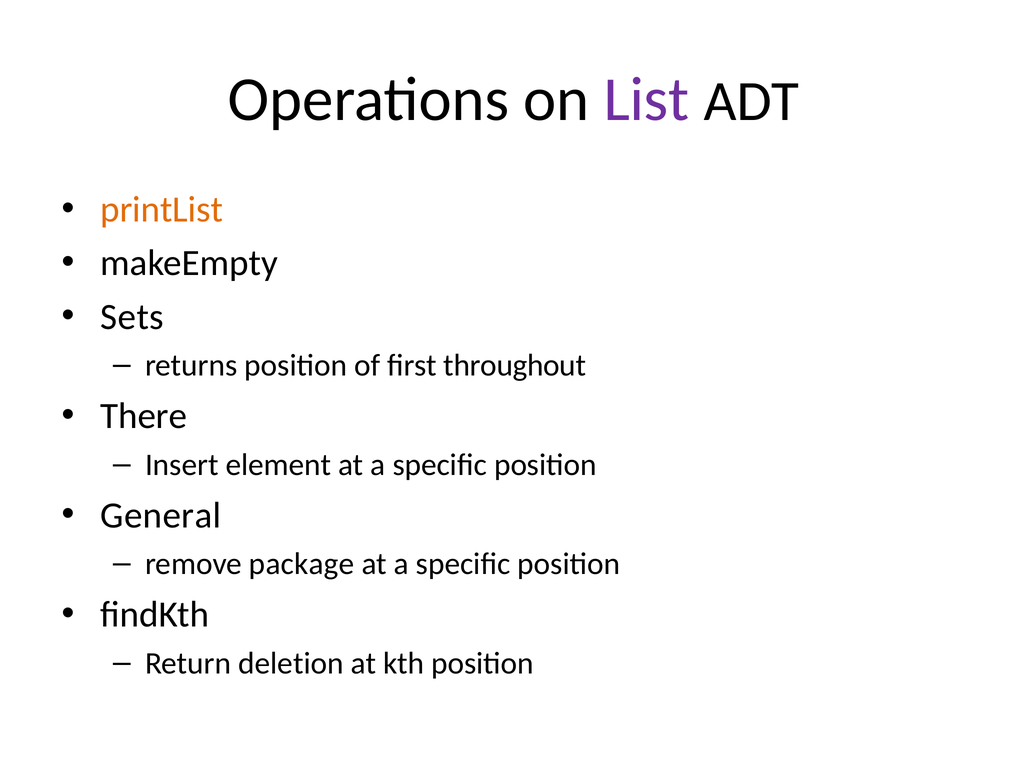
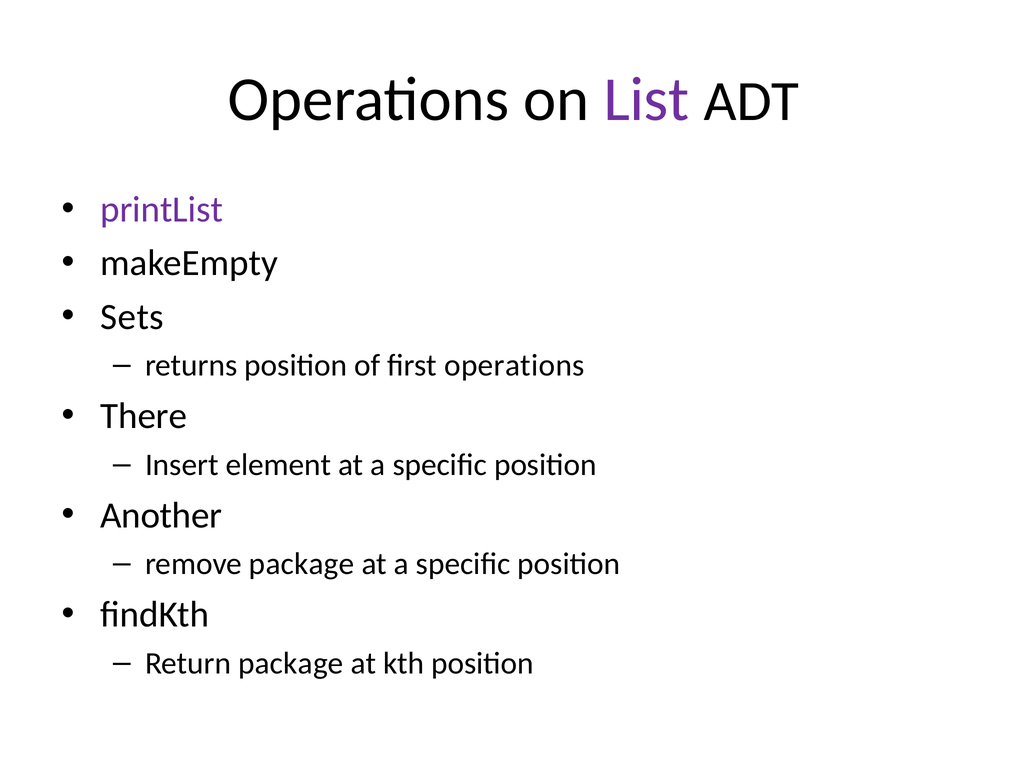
printList colour: orange -> purple (162, 210)
first throughout: throughout -> operations (514, 366)
General: General -> Another (161, 515)
Return deletion: deletion -> package (291, 663)
